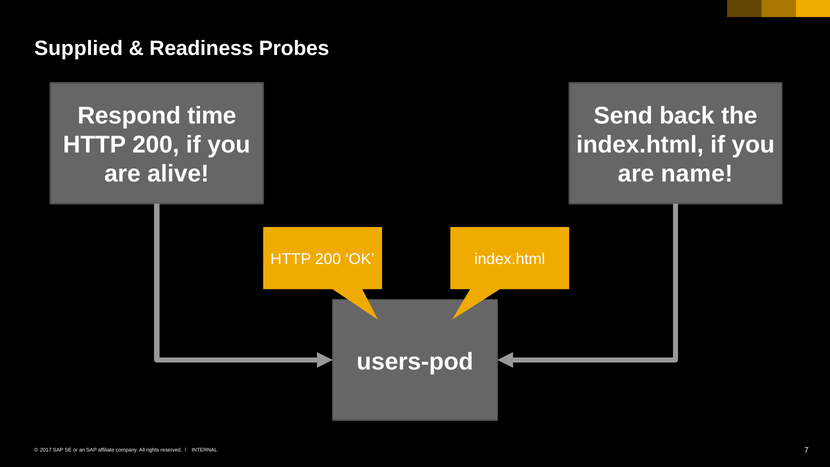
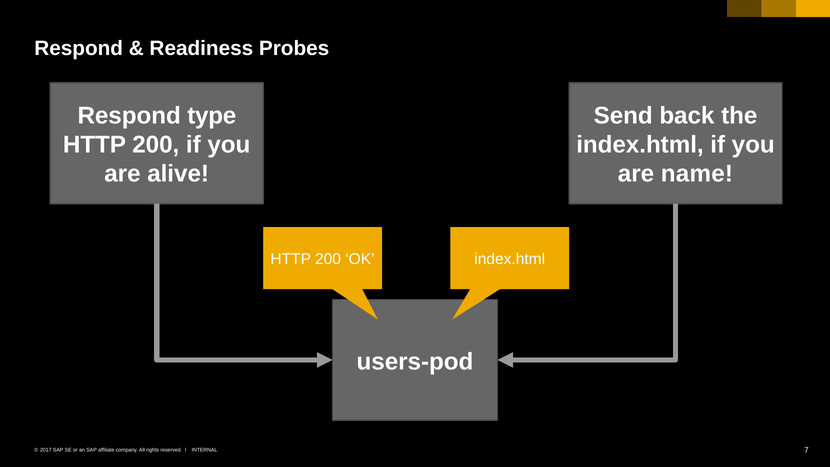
Supplied: Supplied -> Respond (79, 48)
time: time -> type (212, 116)
